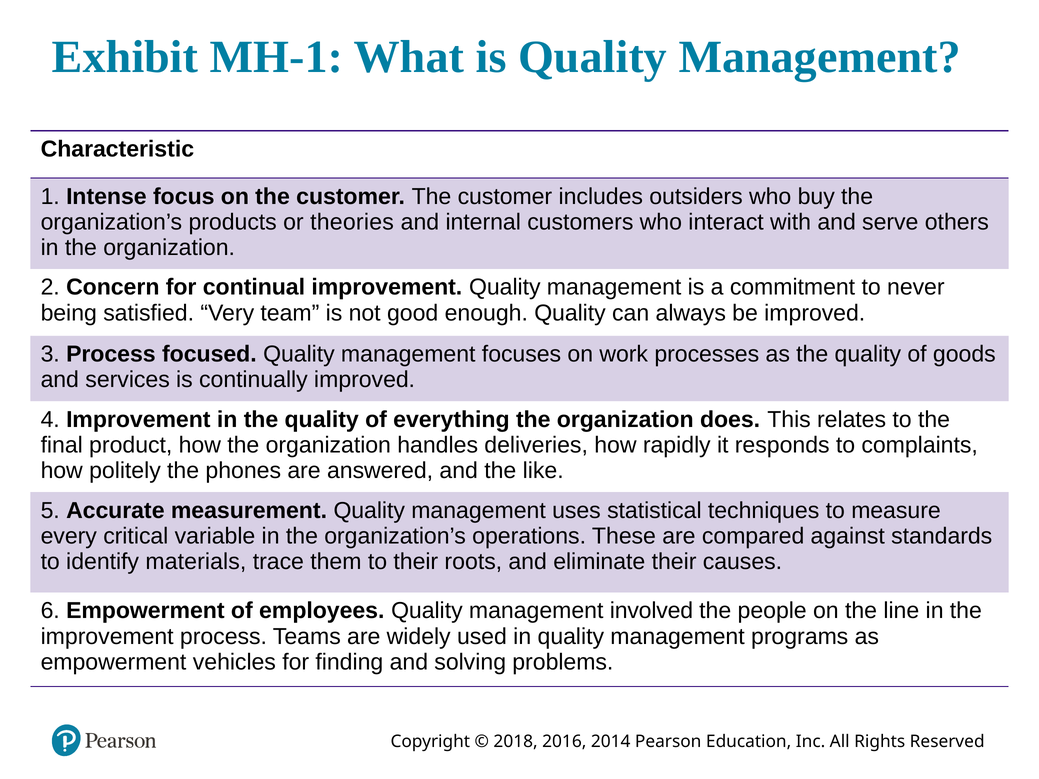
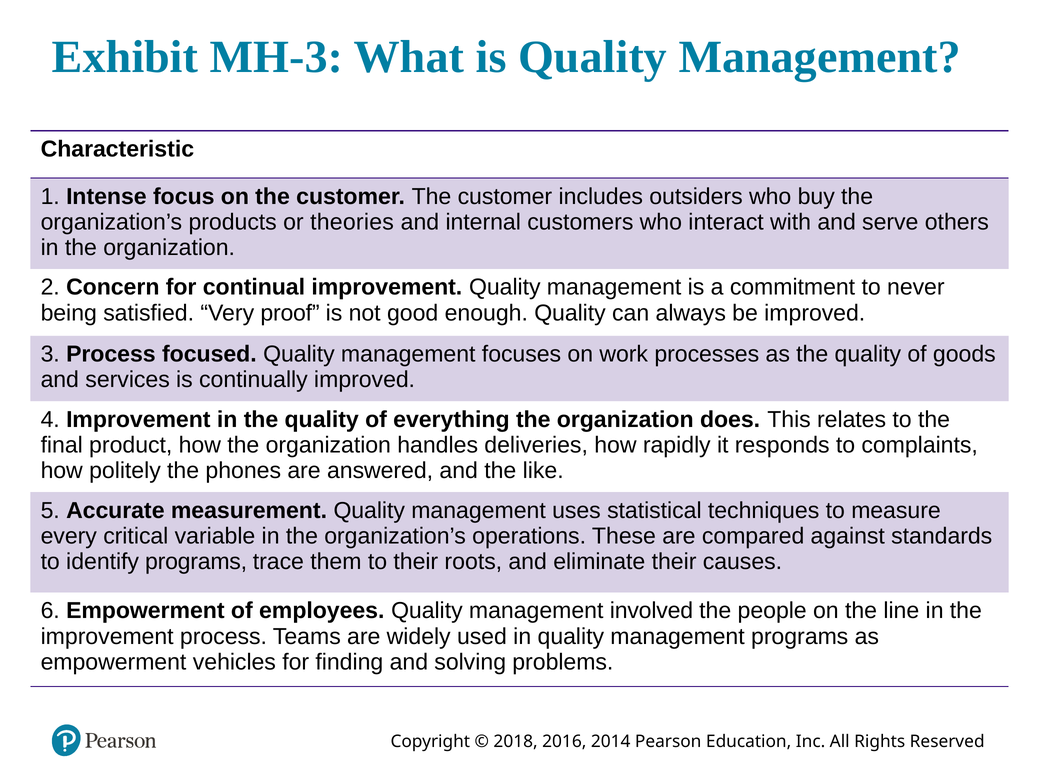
MH-1: MH-1 -> MH-3 (276, 57)
team: team -> proof (290, 313)
identify materials: materials -> programs (196, 562)
